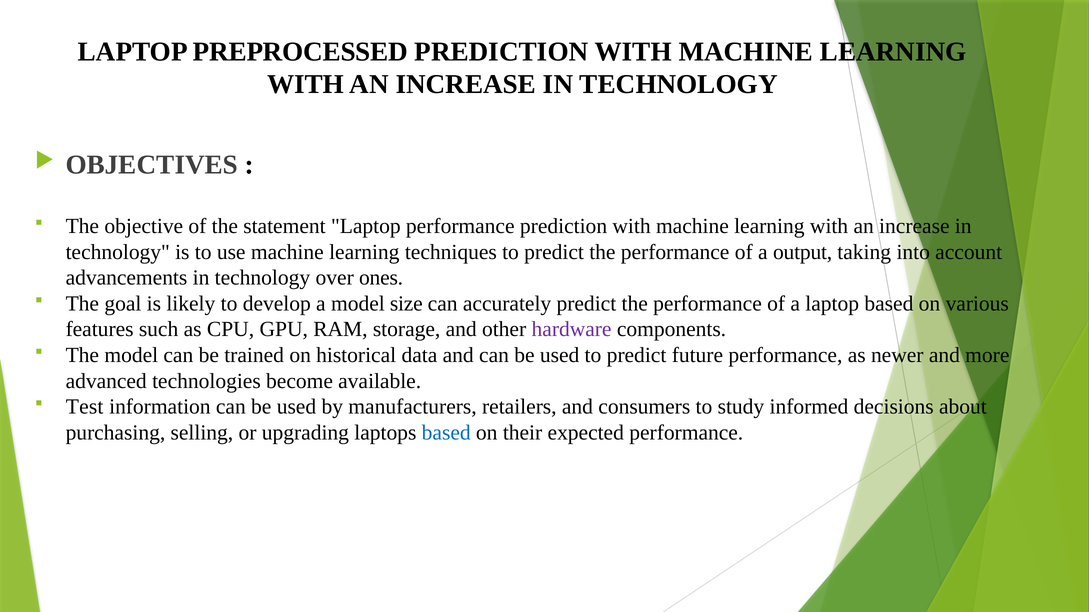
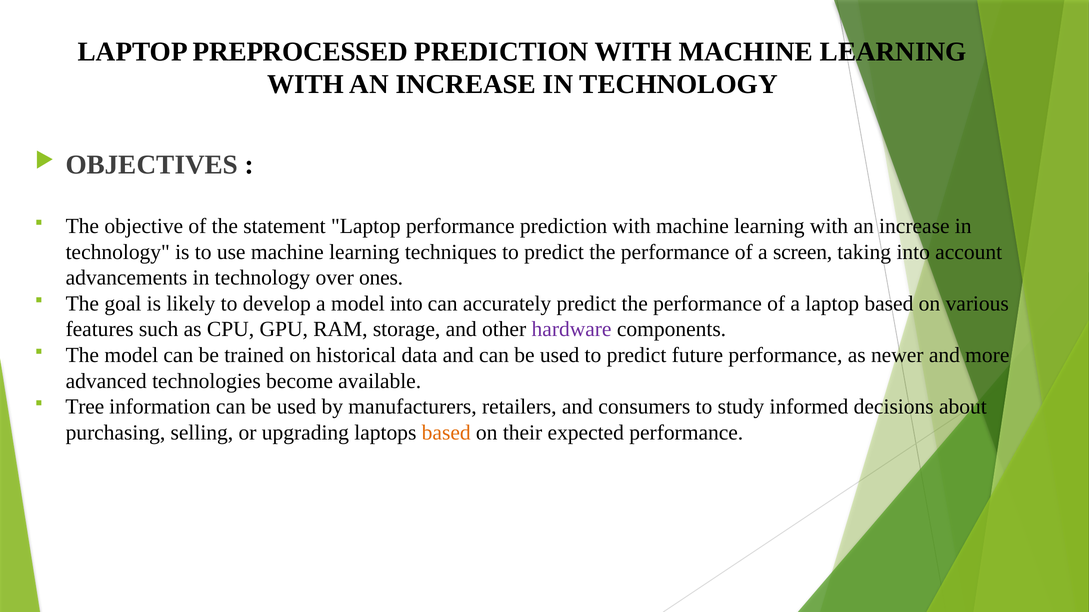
output: output -> screen (803, 252)
model size: size -> into (406, 304)
Test: Test -> Tree (85, 407)
based colour: blue -> orange (446, 433)
